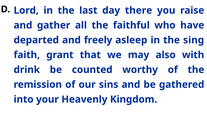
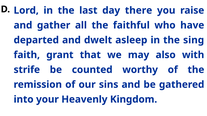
freely: freely -> dwelt (98, 40)
drink: drink -> strife (27, 70)
